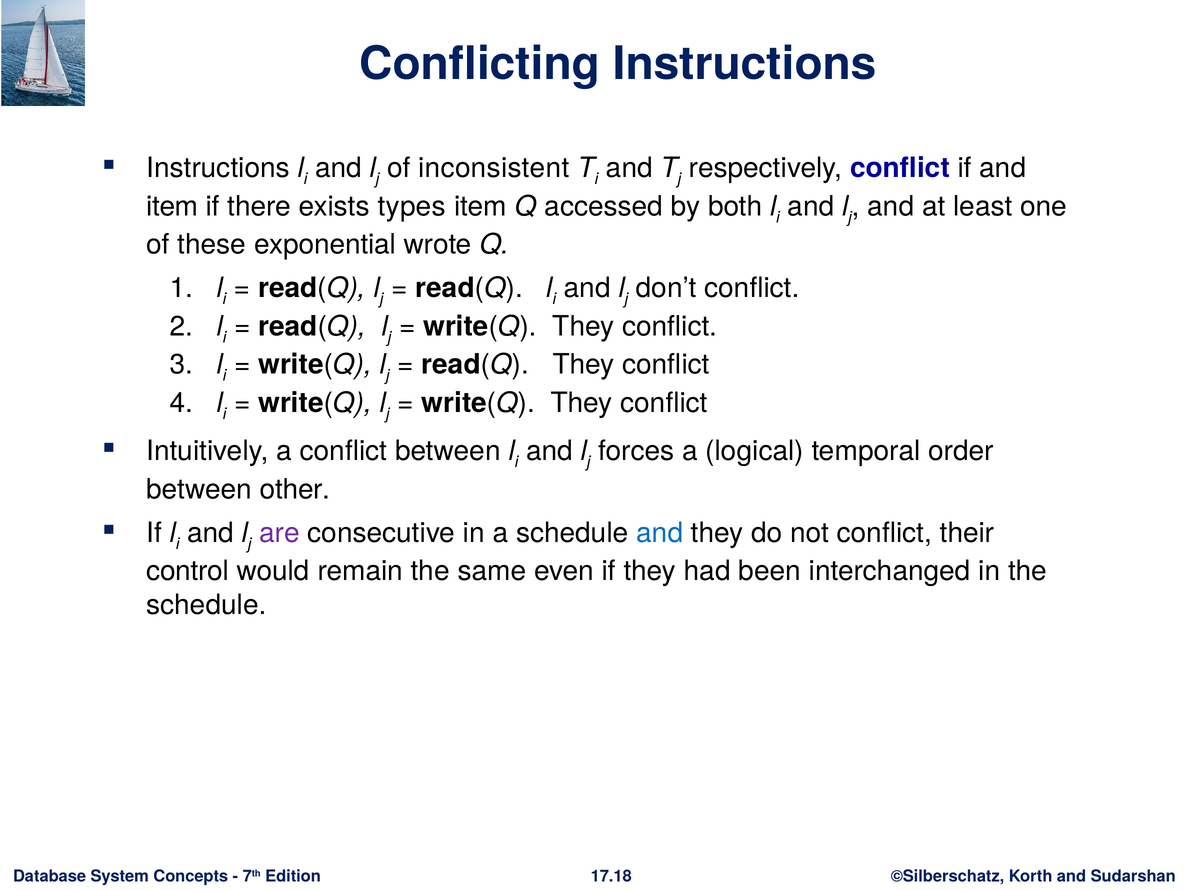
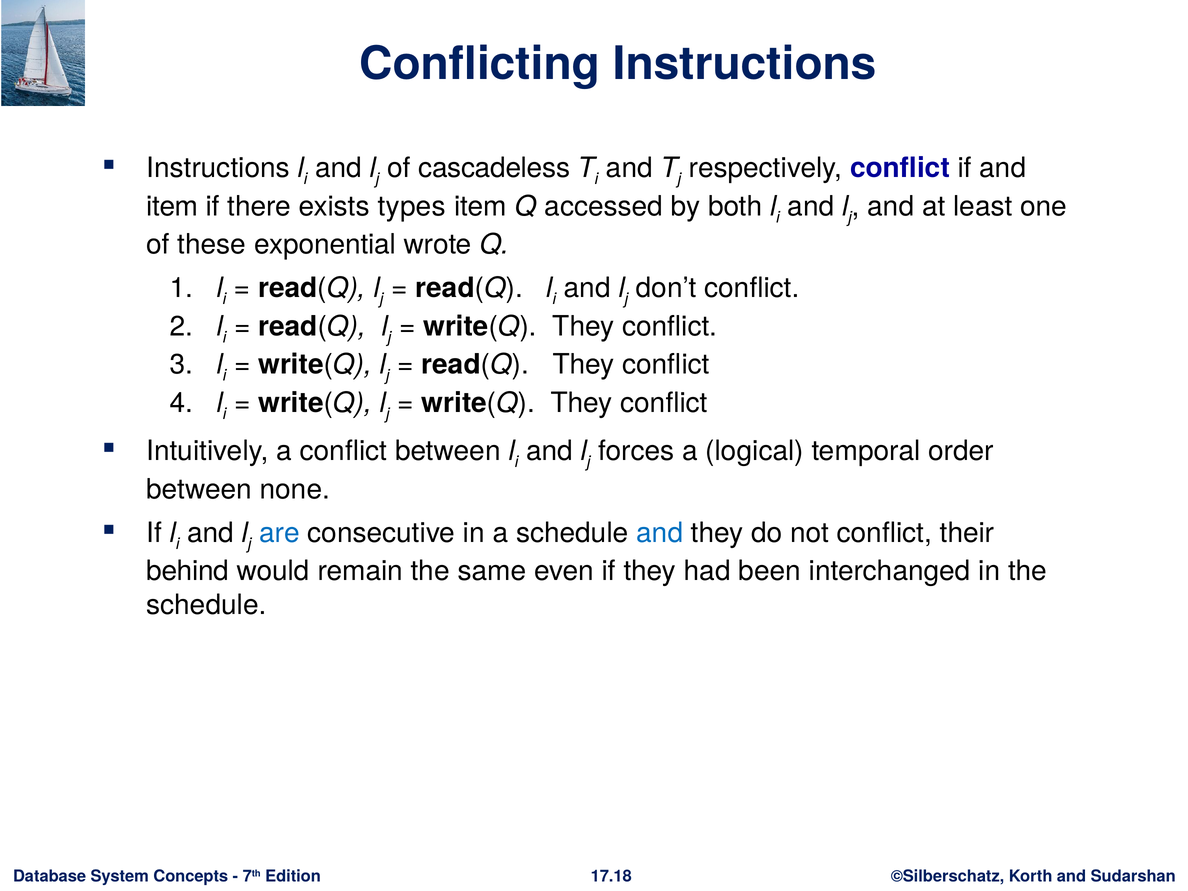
inconsistent: inconsistent -> cascadeless (494, 168)
other: other -> none (295, 489)
are colour: purple -> blue (279, 533)
control: control -> behind (188, 571)
